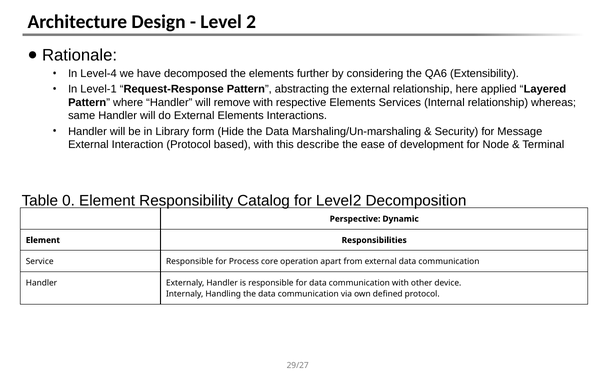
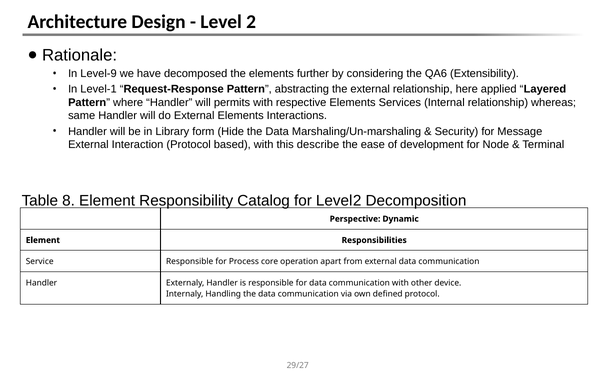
Level-4: Level-4 -> Level-9 (99, 74)
remove: remove -> permits (232, 102)
0: 0 -> 8 (69, 201)
